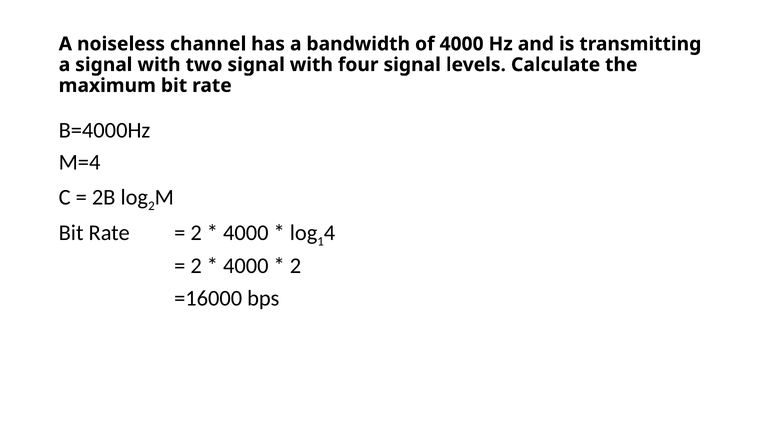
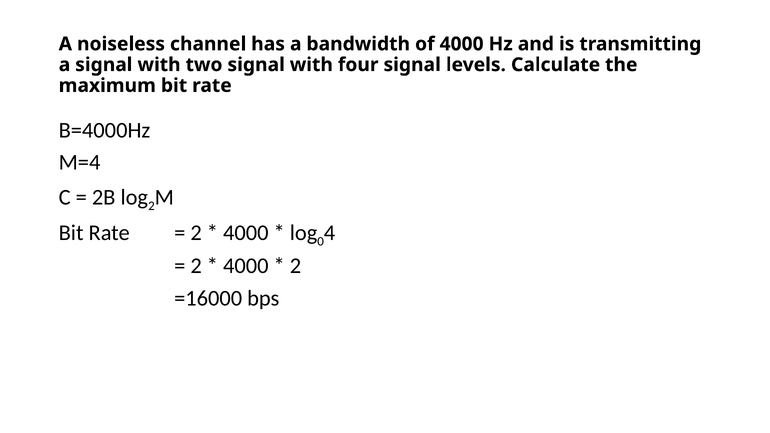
1: 1 -> 0 (321, 242)
